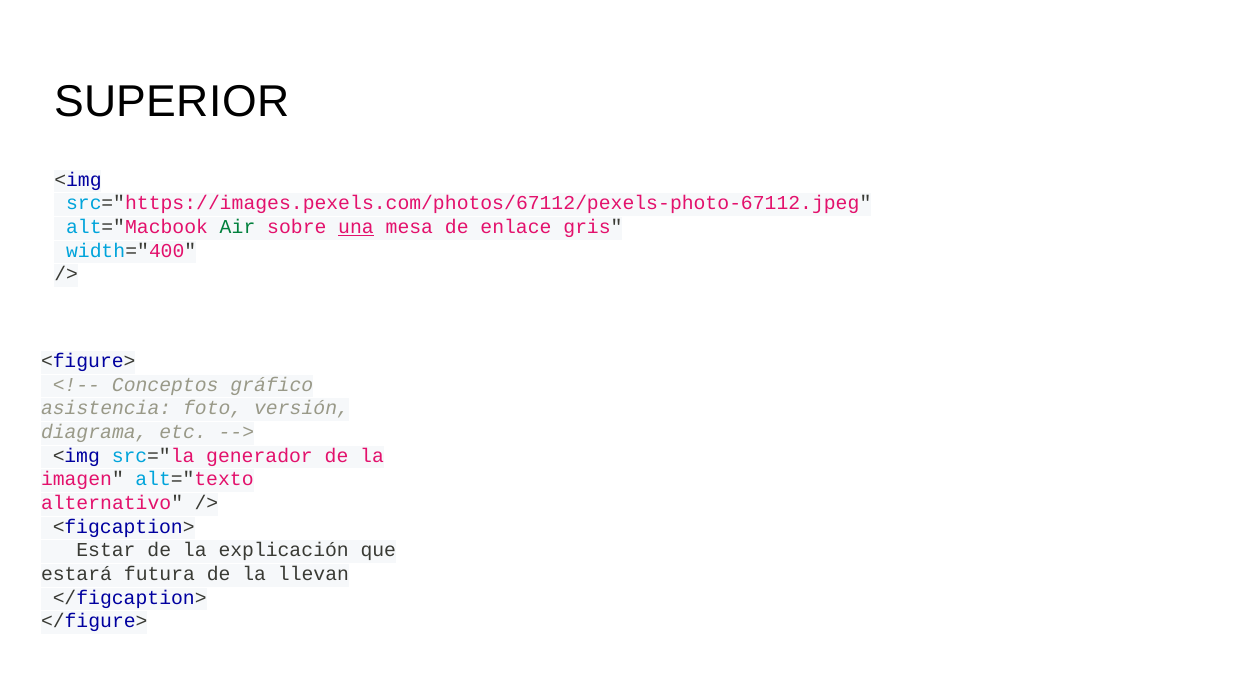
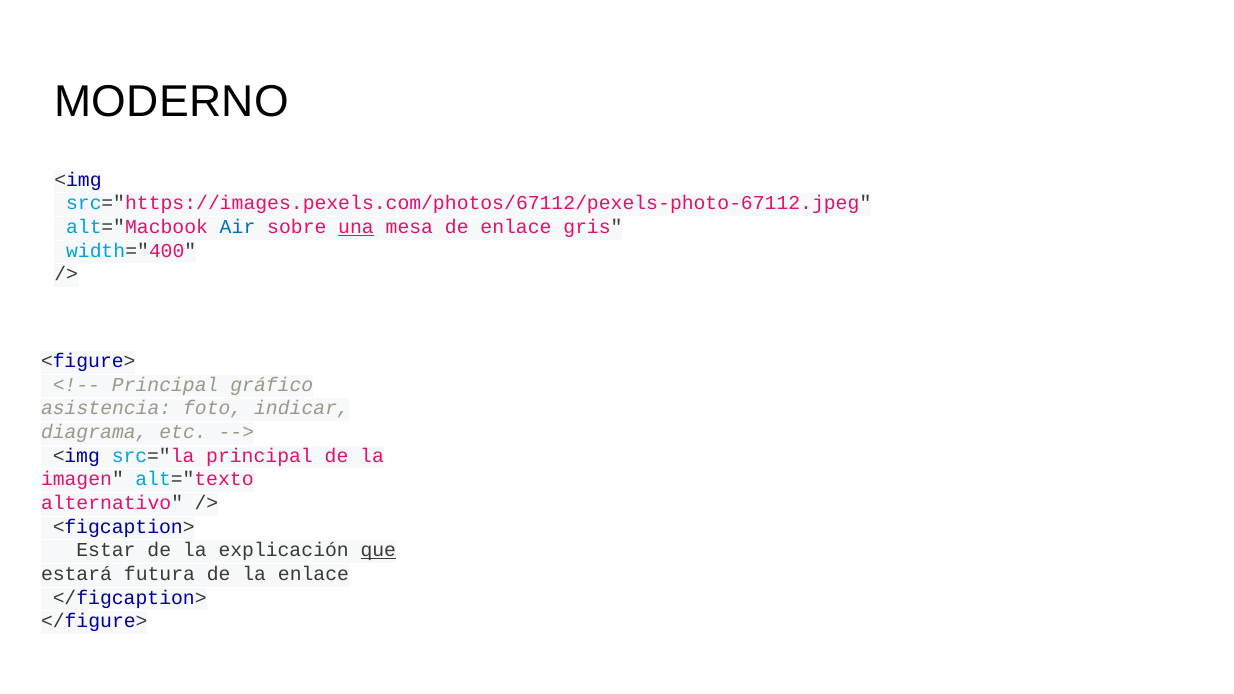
SUPERIOR: SUPERIOR -> MODERNO (172, 102)
Air colour: green -> blue (238, 227)
Conceptos: Conceptos -> Principal (165, 385)
versión: versión -> indicar (302, 409)
src="la generador: generador -> principal (260, 456)
que underline: none -> present (378, 550)
la llevan: llevan -> enlace (313, 574)
